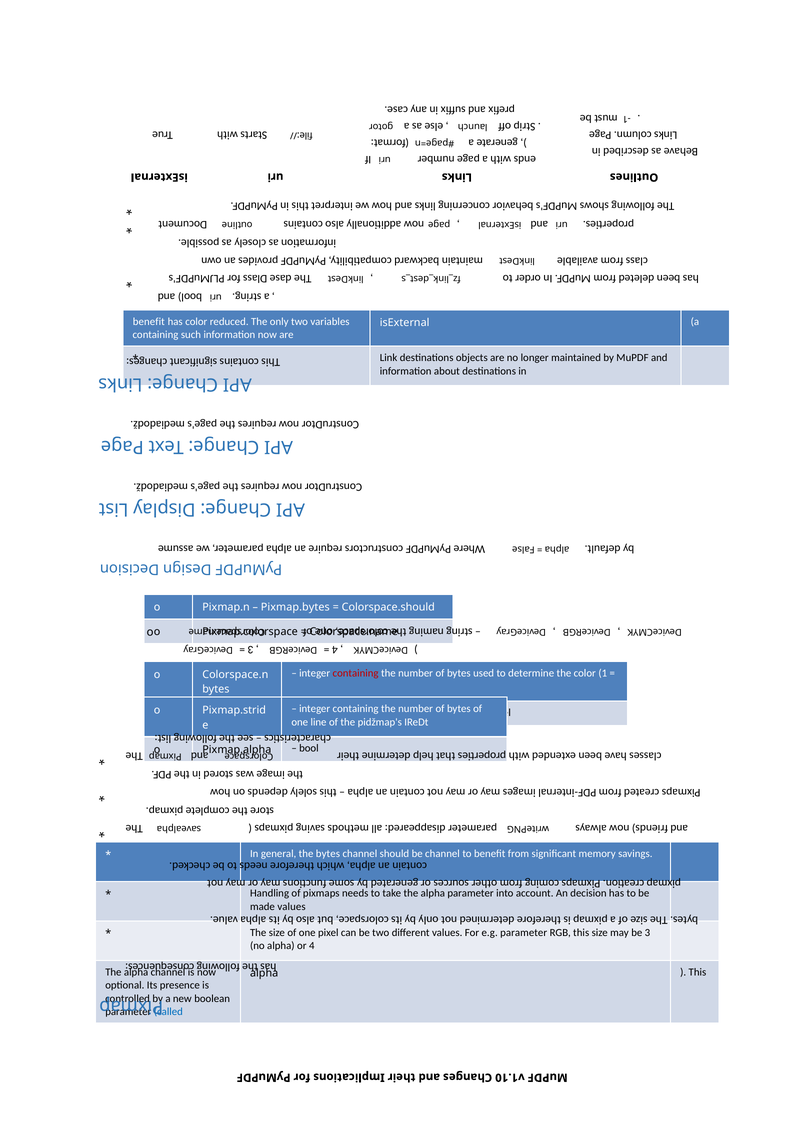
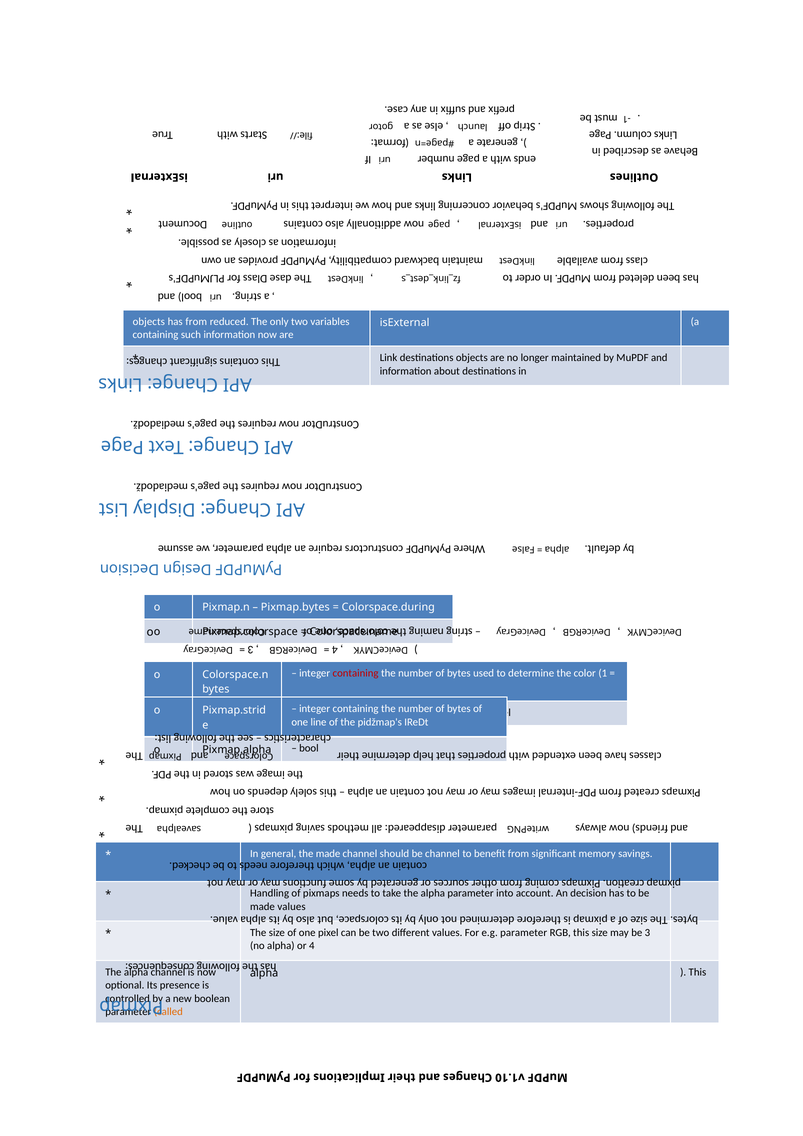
benefit: benefit -> objects (149, 321)
has color: color -> from (196, 321)
Colorspace.should: Colorspace.should -> Colorspace.during (388, 607)
the bytes: bytes -> made (328, 854)
called colour: blue -> orange (168, 1011)
